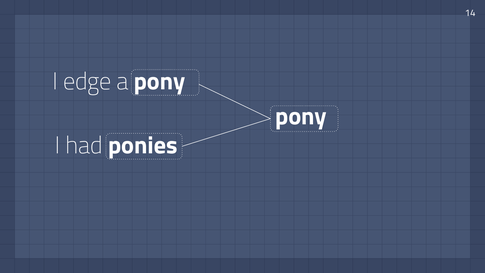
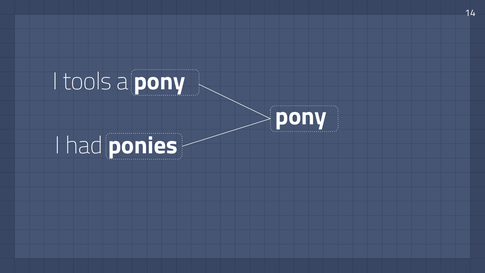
edge: edge -> tools (87, 82)
